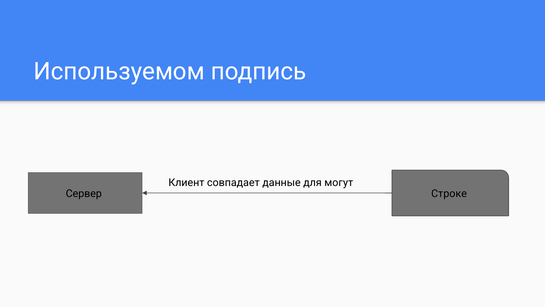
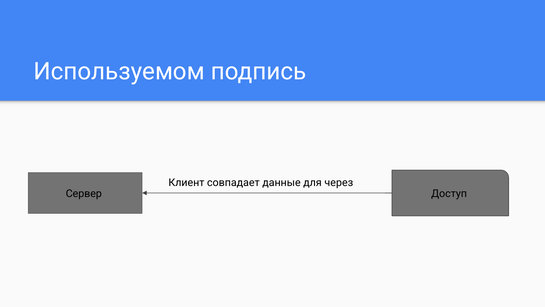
могут: могут -> через (339, 183)
Строке: Строке -> Доступ (449, 193)
